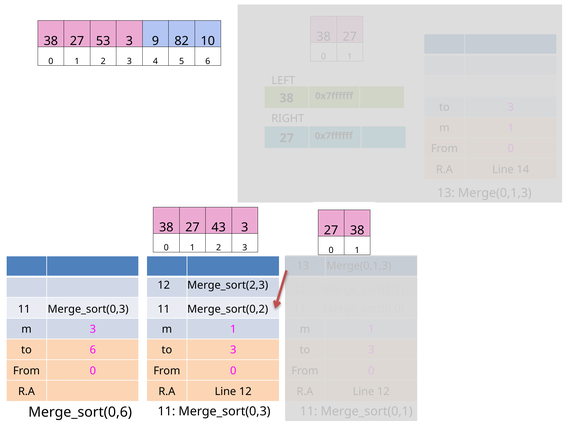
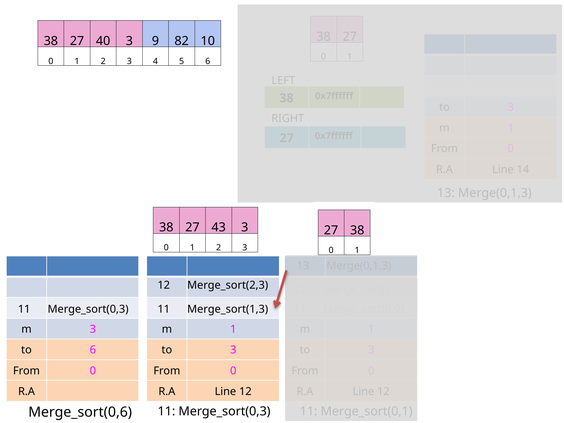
53: 53 -> 40 (103, 41)
Merge_sort(0,2: Merge_sort(0,2 -> Merge_sort(1,3 (228, 309)
